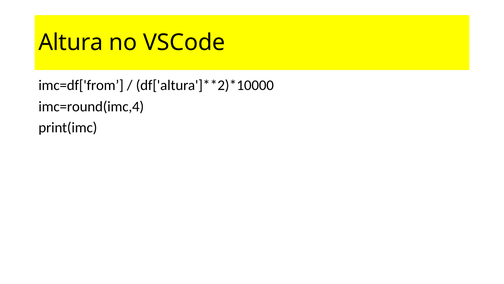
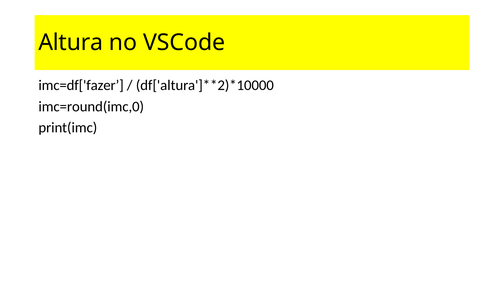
imc=df['from: imc=df['from -> imc=df['fazer (81, 85)
imc=round(imc,4: imc=round(imc,4 -> imc=round(imc,0 (91, 106)
